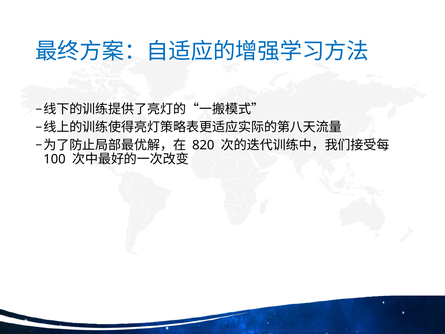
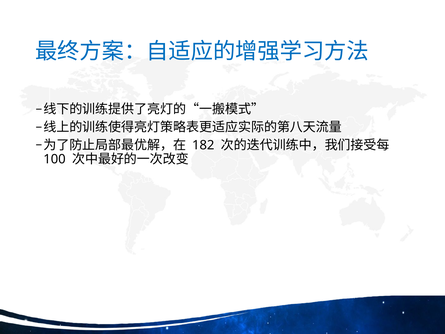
820: 820 -> 182 (203, 145)
